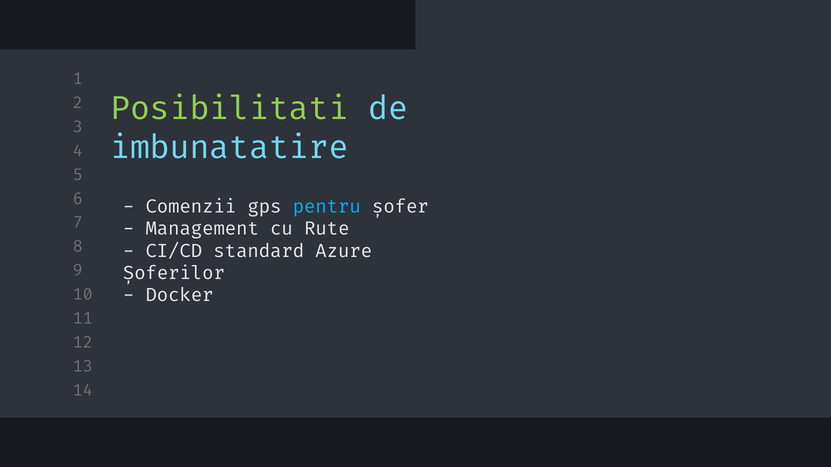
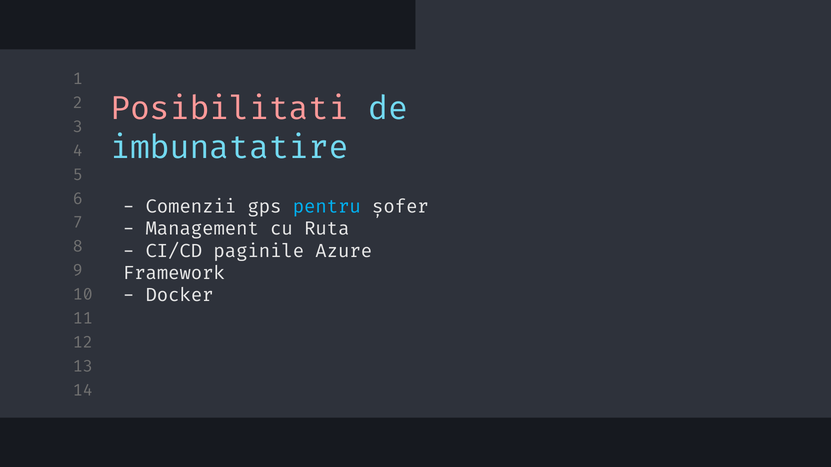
Posibilitati colour: light green -> pink (229, 109)
Rute: Rute -> Ruta (327, 229)
standard: standard -> paginile (259, 251)
Șoferilor: Șoferilor -> Framework (174, 273)
